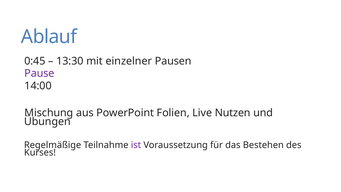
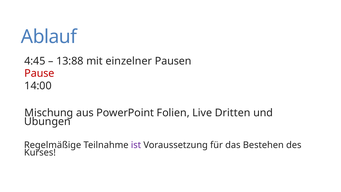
0:45: 0:45 -> 4:45 (35, 61)
13:30: 13:30 -> 13:88 (70, 61)
Pause colour: purple -> red (39, 73)
Nutzen: Nutzen -> Dritten (233, 113)
